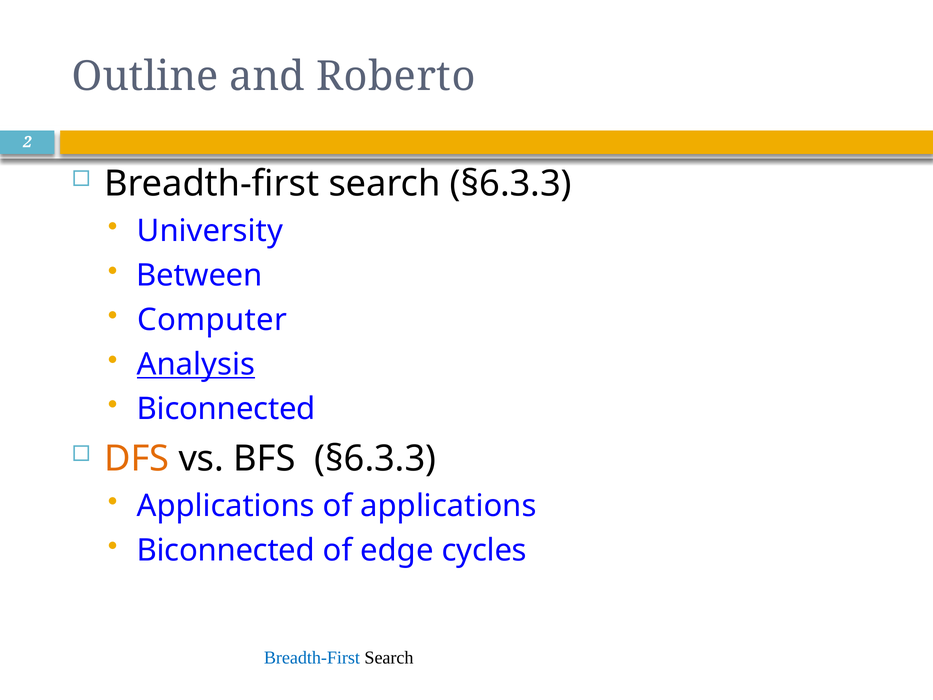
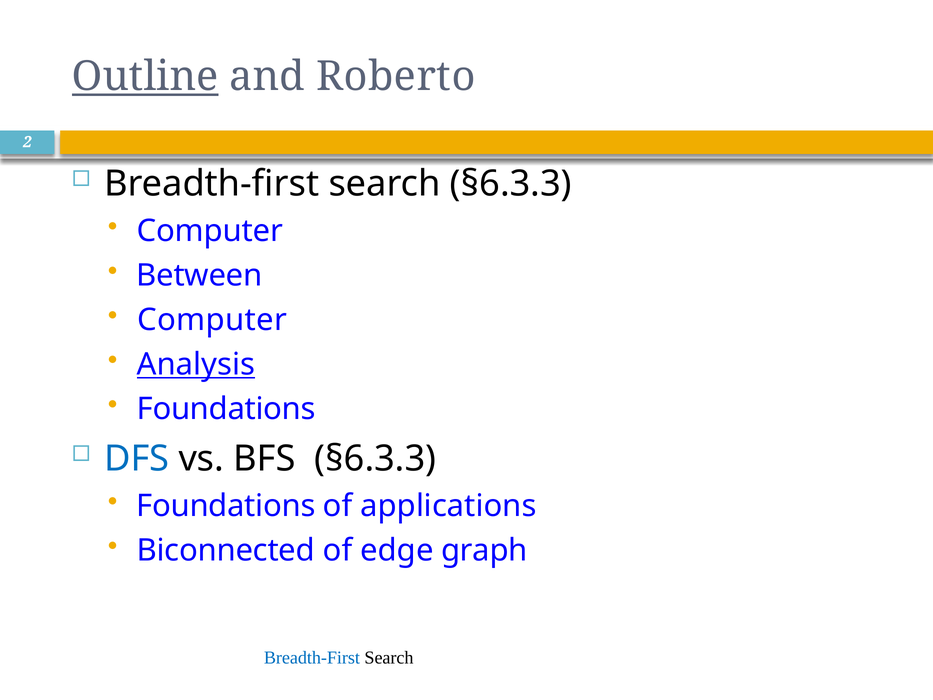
Outline underline: none -> present (145, 77)
University: University -> Computer (210, 231)
Biconnected: Biconnected -> Foundations (226, 409)
DFS colour: orange -> blue (137, 459)
Applications: Applications -> Foundations (226, 506)
cycles: cycles -> graph (484, 550)
